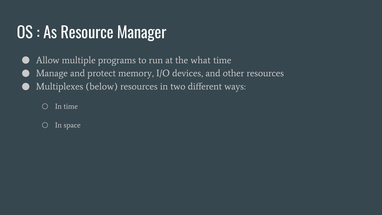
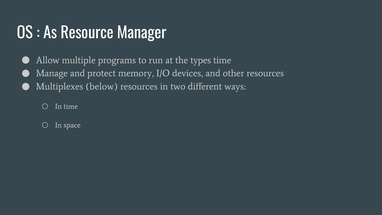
what: what -> types (201, 60)
